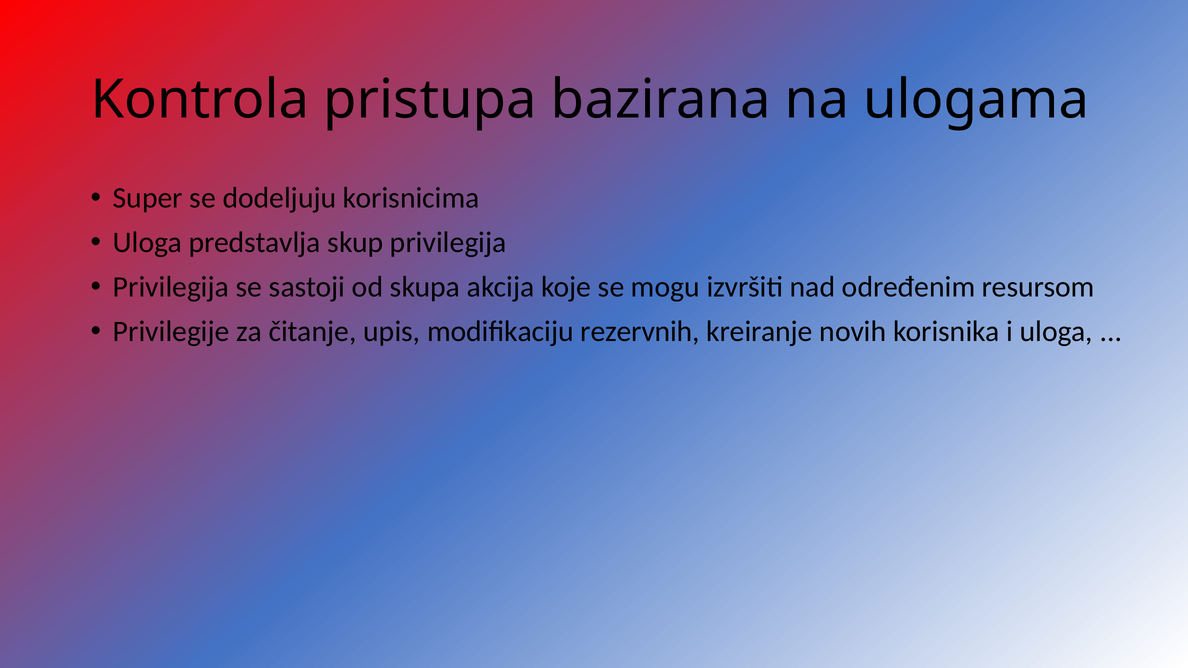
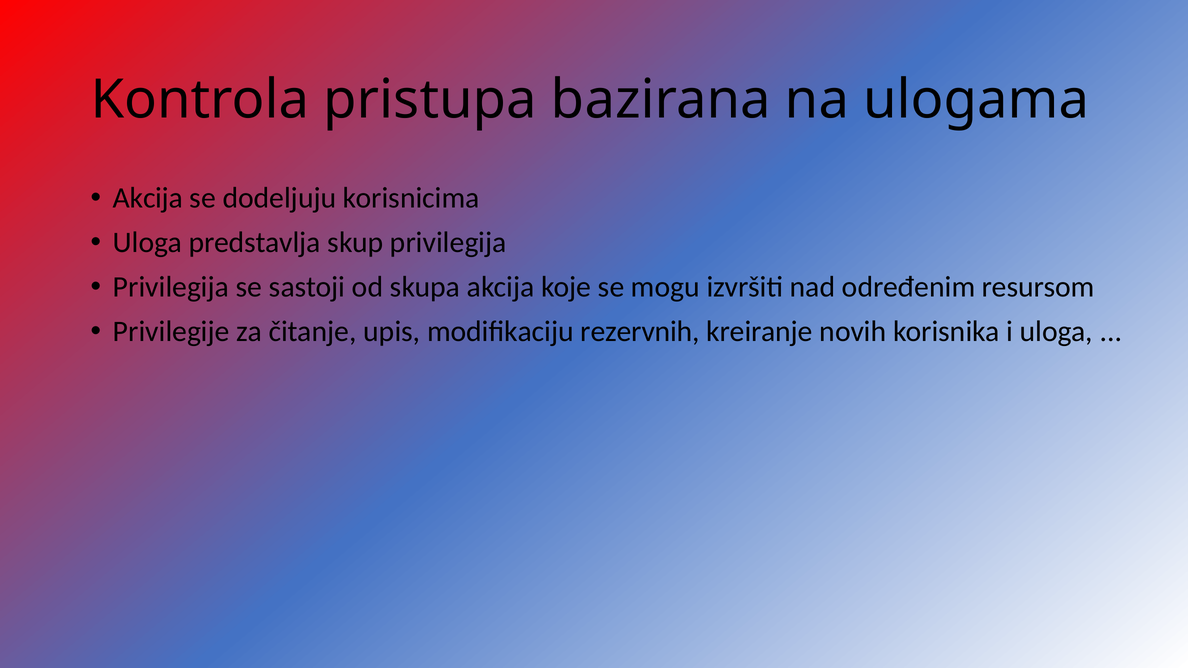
Super: Super -> Akcija (148, 198)
